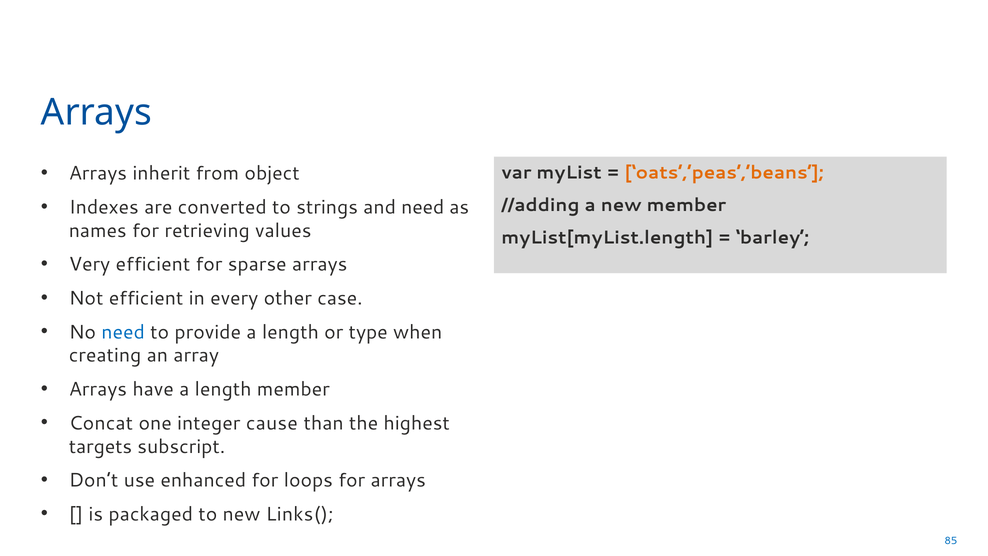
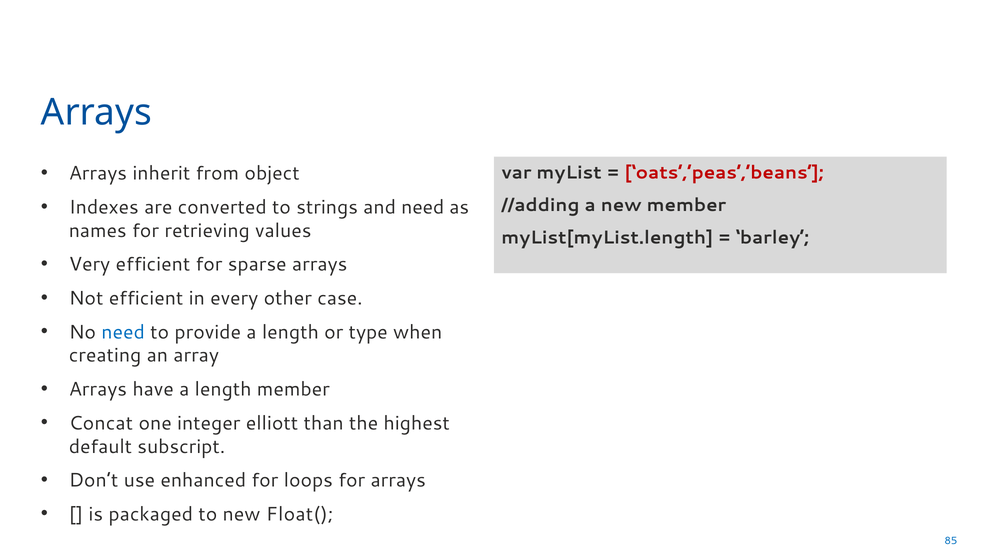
oats’,’peas’,’beans colour: orange -> red (724, 173)
cause: cause -> elliott (272, 423)
targets: targets -> default (100, 446)
Links(: Links( -> Float( (300, 514)
